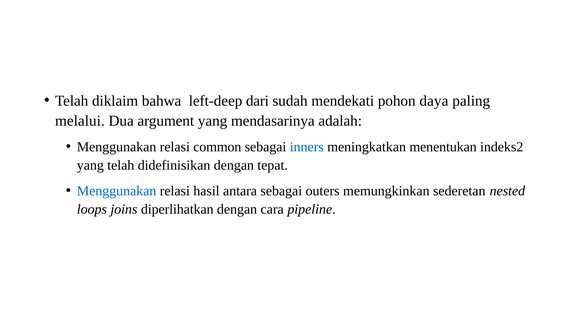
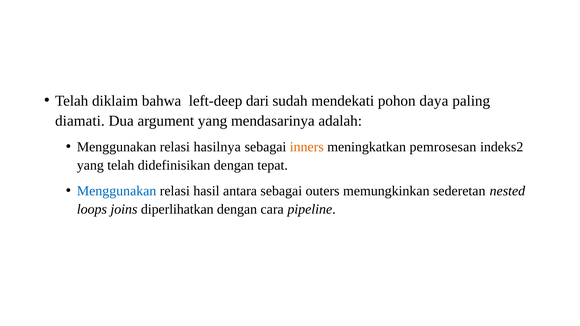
melalui: melalui -> diamati (80, 121)
common: common -> hasilnya (217, 147)
inners colour: blue -> orange (307, 147)
menentukan: menentukan -> pemrosesan (443, 147)
